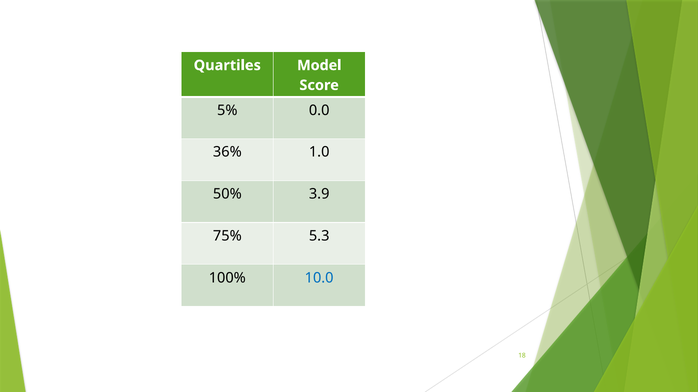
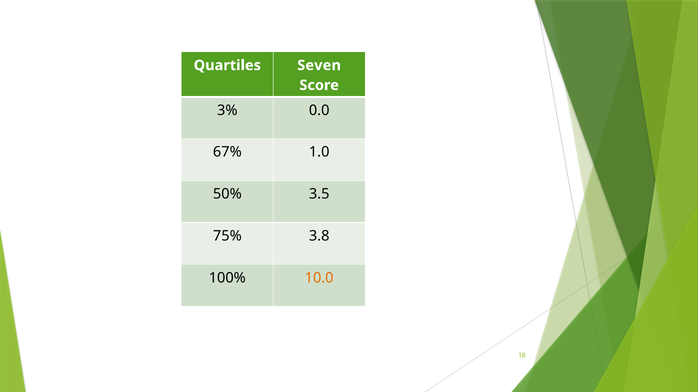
Model: Model -> Seven (319, 65)
5%: 5% -> 3% (227, 110)
36%: 36% -> 67% (227, 152)
3.9: 3.9 -> 3.5 (319, 194)
5.3: 5.3 -> 3.8 (319, 236)
10.0 colour: blue -> orange (319, 278)
